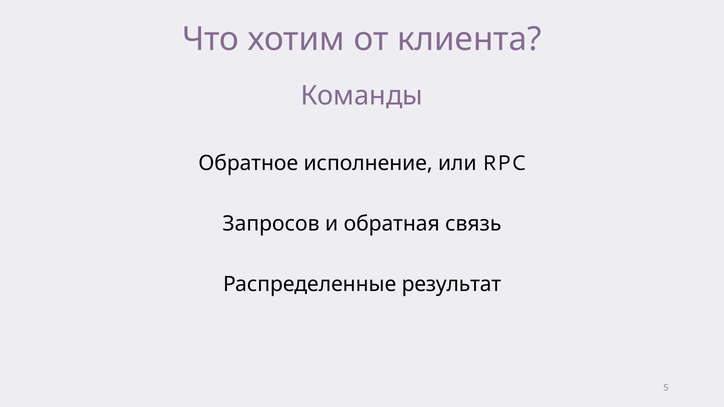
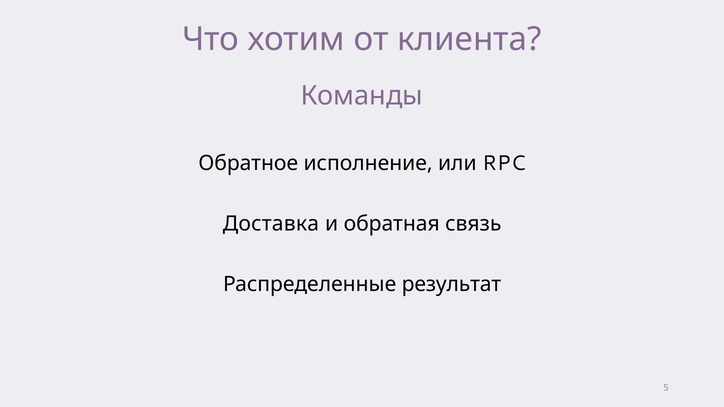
Запросов: Запросов -> Доставка (271, 224)
